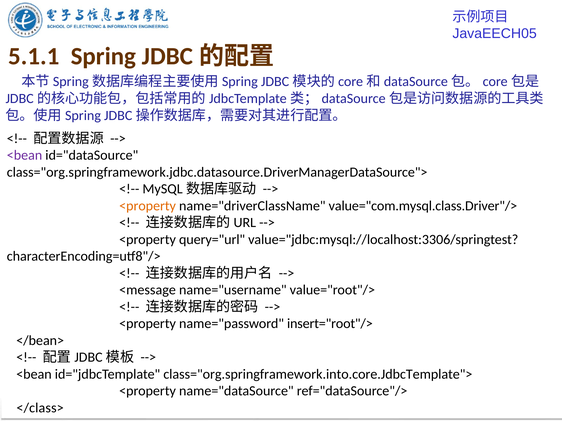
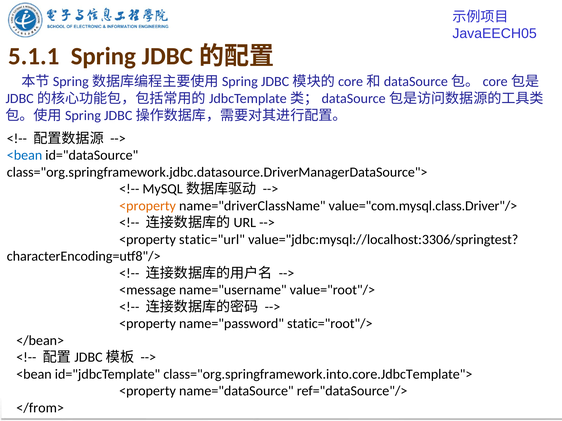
<bean colour: purple -> blue (25, 155)
query="url: query="url -> static="url (212, 240)
insert="root"/>: insert="root"/> -> static="root"/> (330, 324)
</class>: </class> -> </from> (40, 408)
